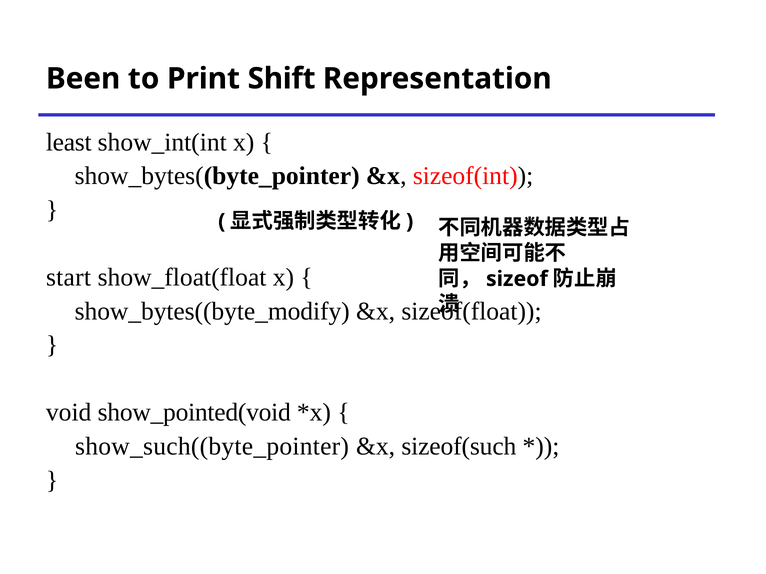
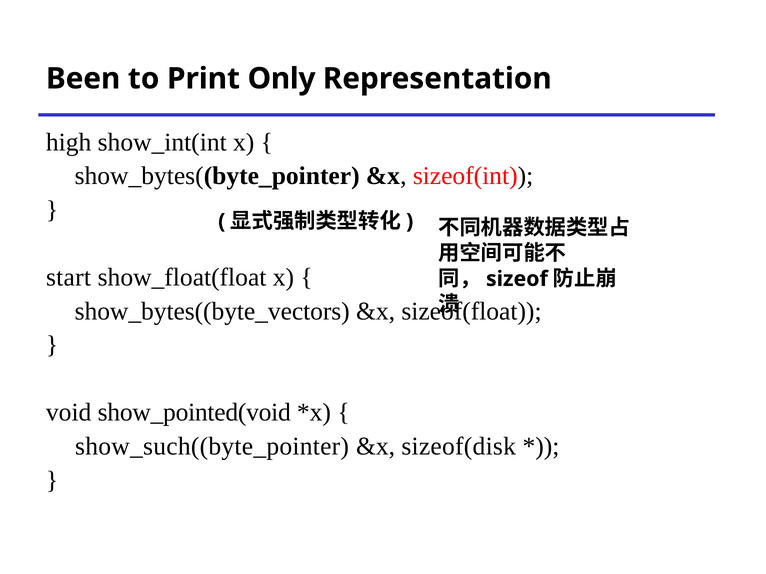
Shift: Shift -> Only (282, 79)
least: least -> high (69, 142)
show_bytes((byte_modify: show_bytes((byte_modify -> show_bytes((byte_vectors (212, 311)
sizeof(such: sizeof(such -> sizeof(disk (459, 447)
